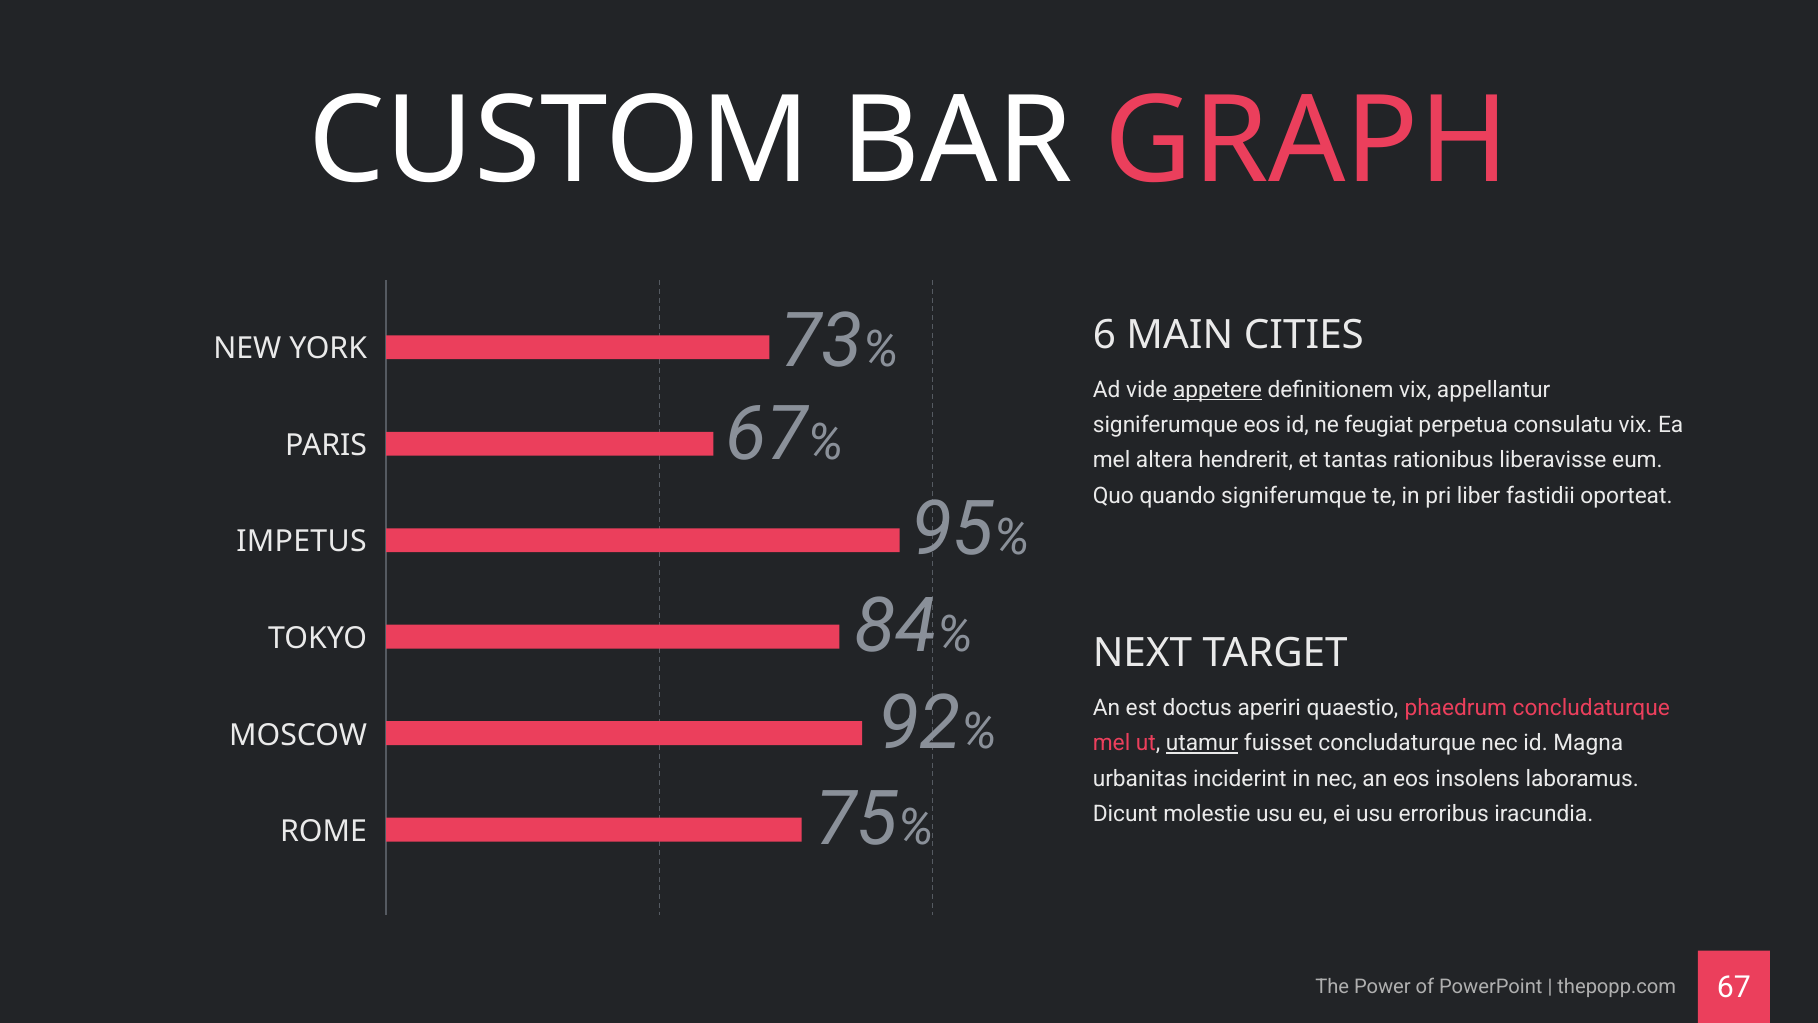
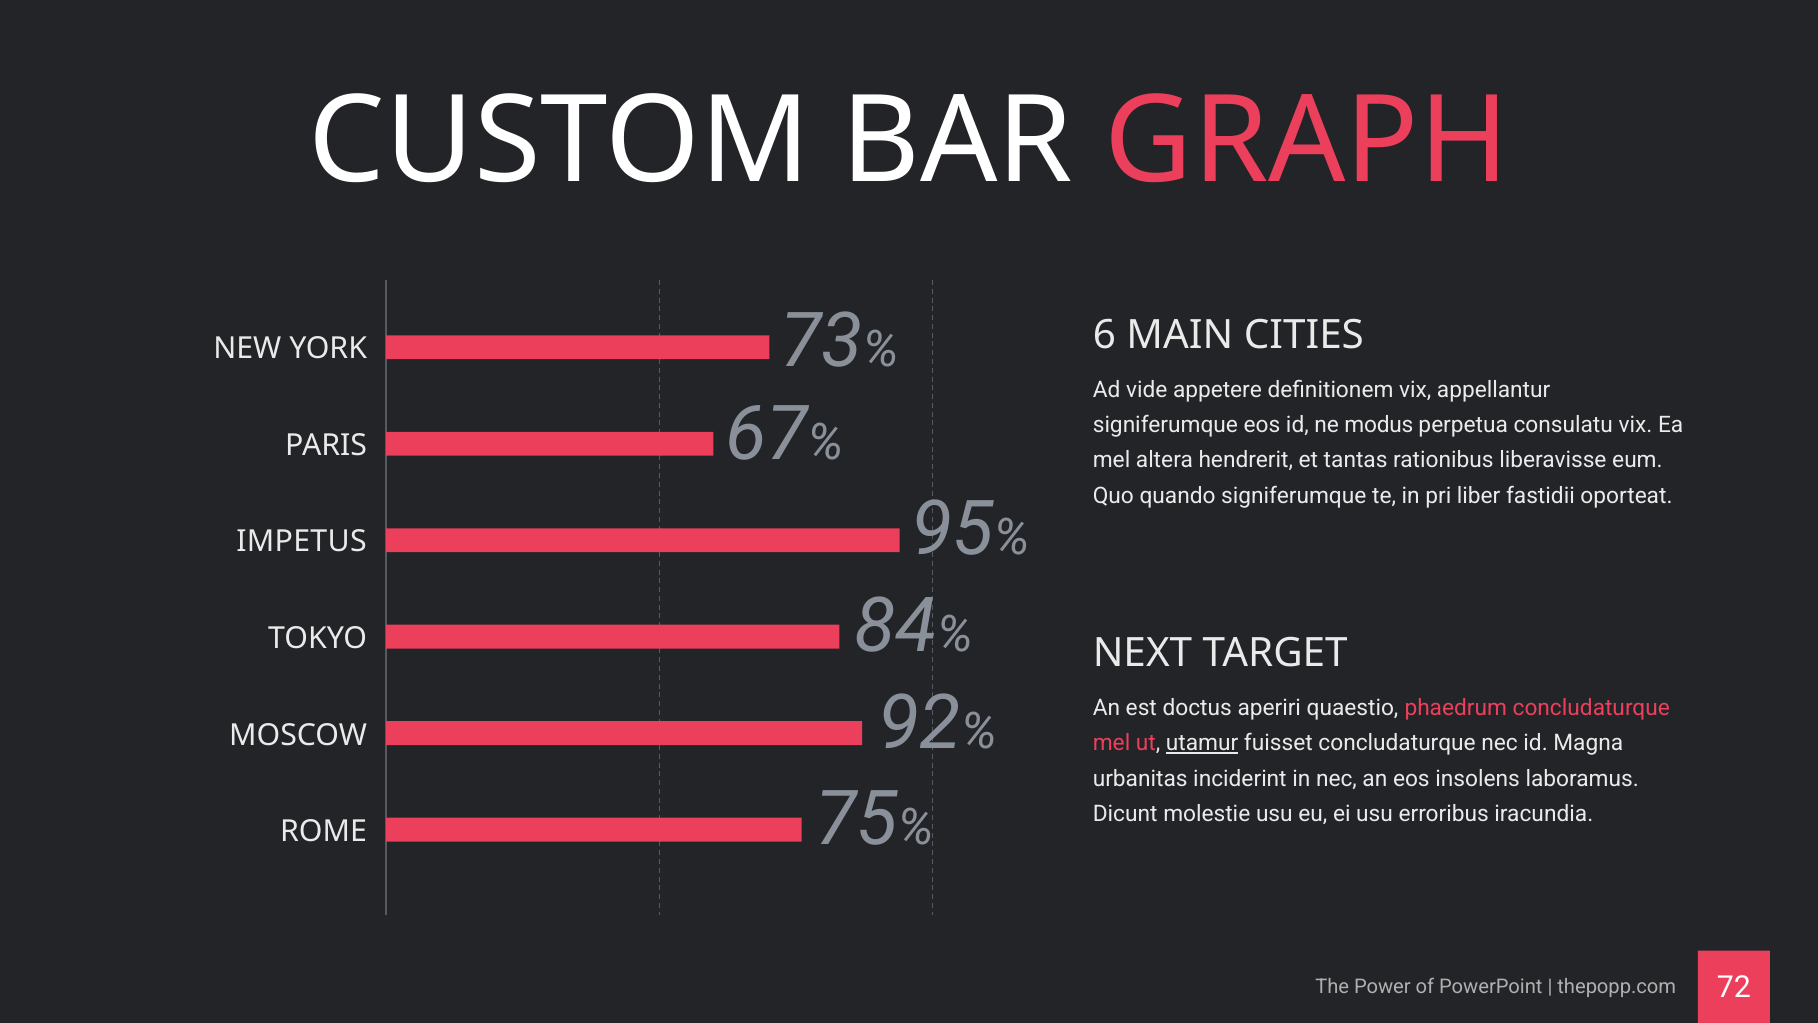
appetere underline: present -> none (1218, 389)
feugiat: feugiat -> modus (1379, 425)
thepopp.com 67: 67 -> 72 (1734, 987)
